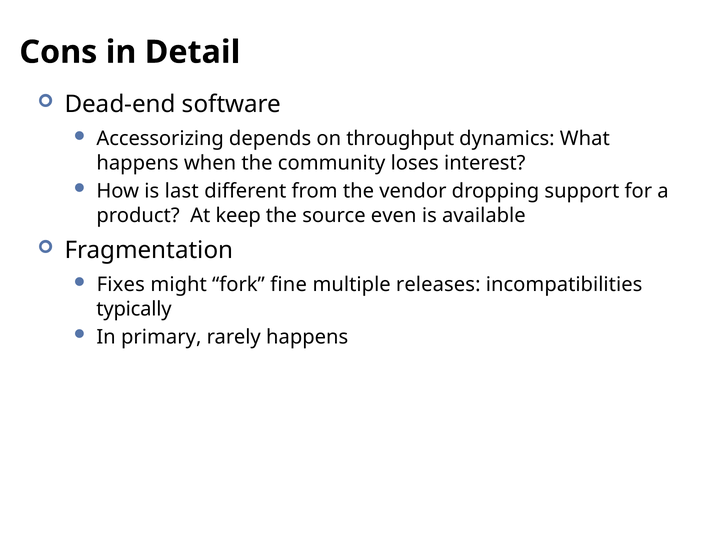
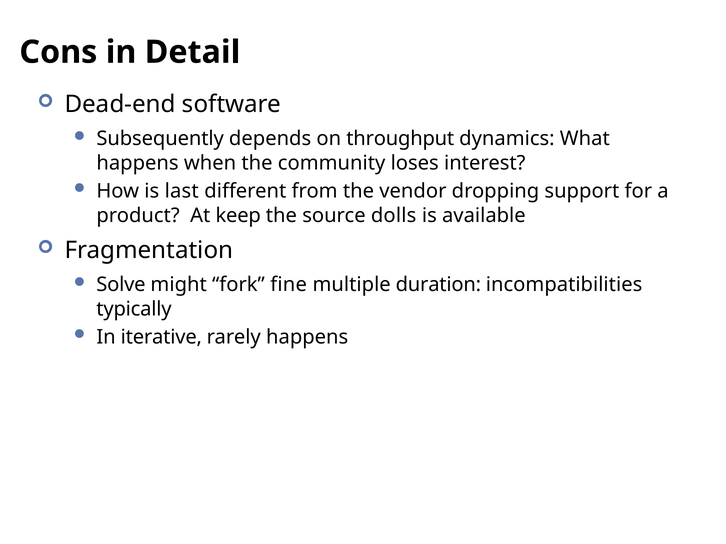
Accessorizing: Accessorizing -> Subsequently (160, 139)
even: even -> dolls (394, 216)
Fixes: Fixes -> Solve (121, 285)
releases: releases -> duration (438, 285)
primary: primary -> iterative (161, 338)
